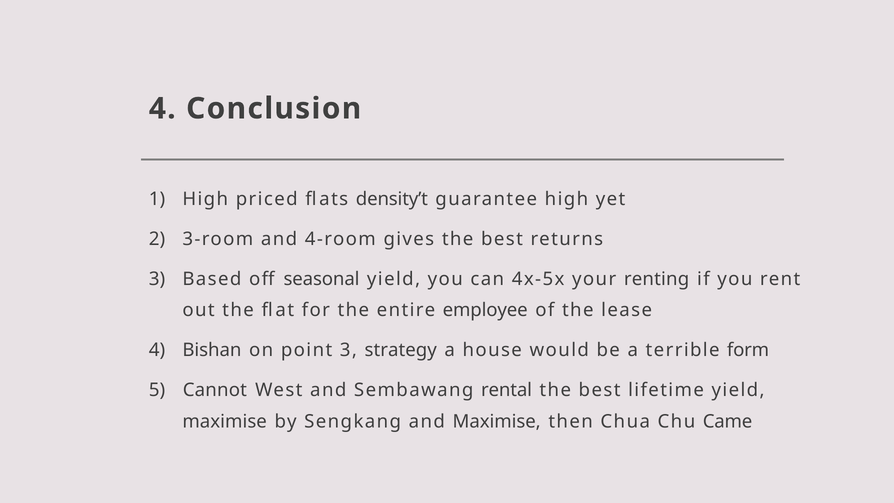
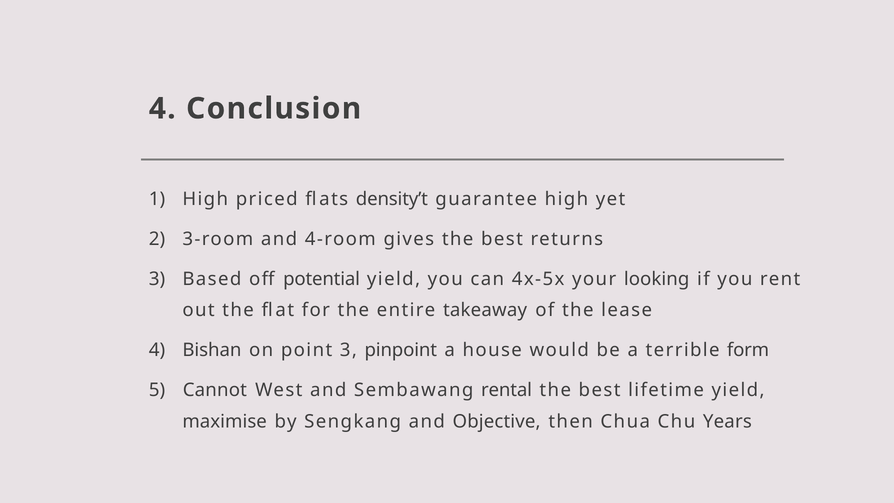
seasonal: seasonal -> potential (322, 279)
renting: renting -> looking (657, 279)
employee: employee -> takeaway (485, 310)
strategy: strategy -> pinpoint (401, 350)
and Maximise: Maximise -> Objective (497, 421)
Came: Came -> Years (727, 421)
